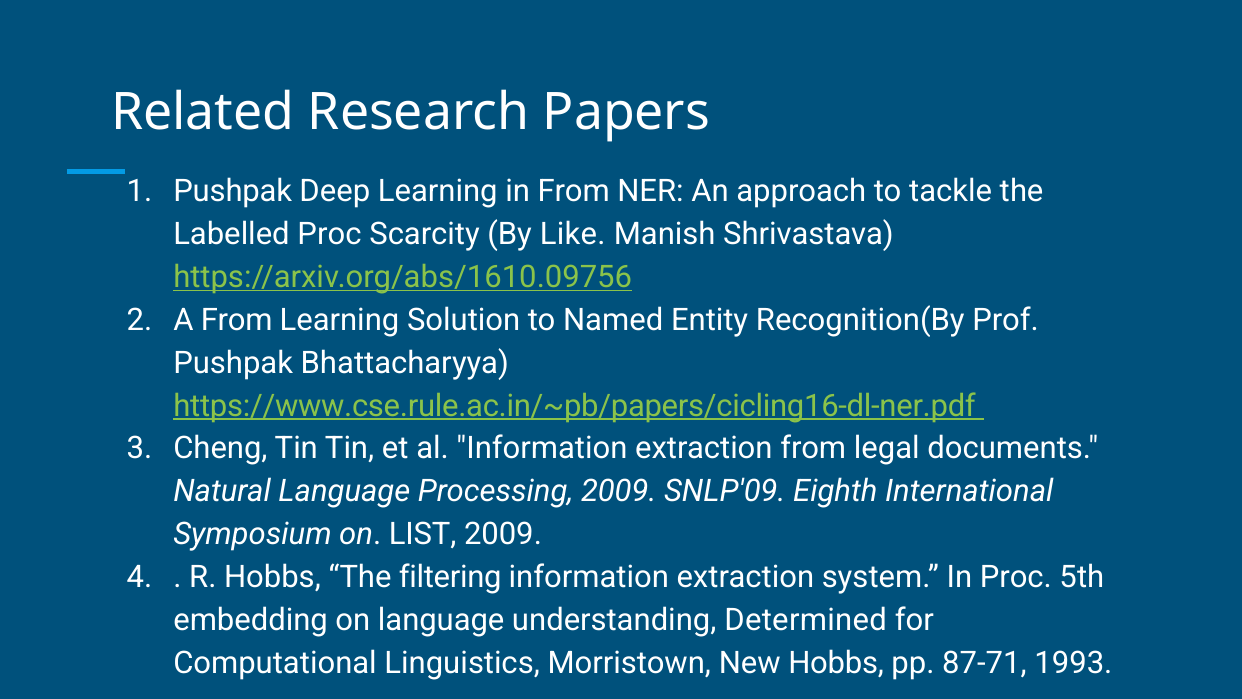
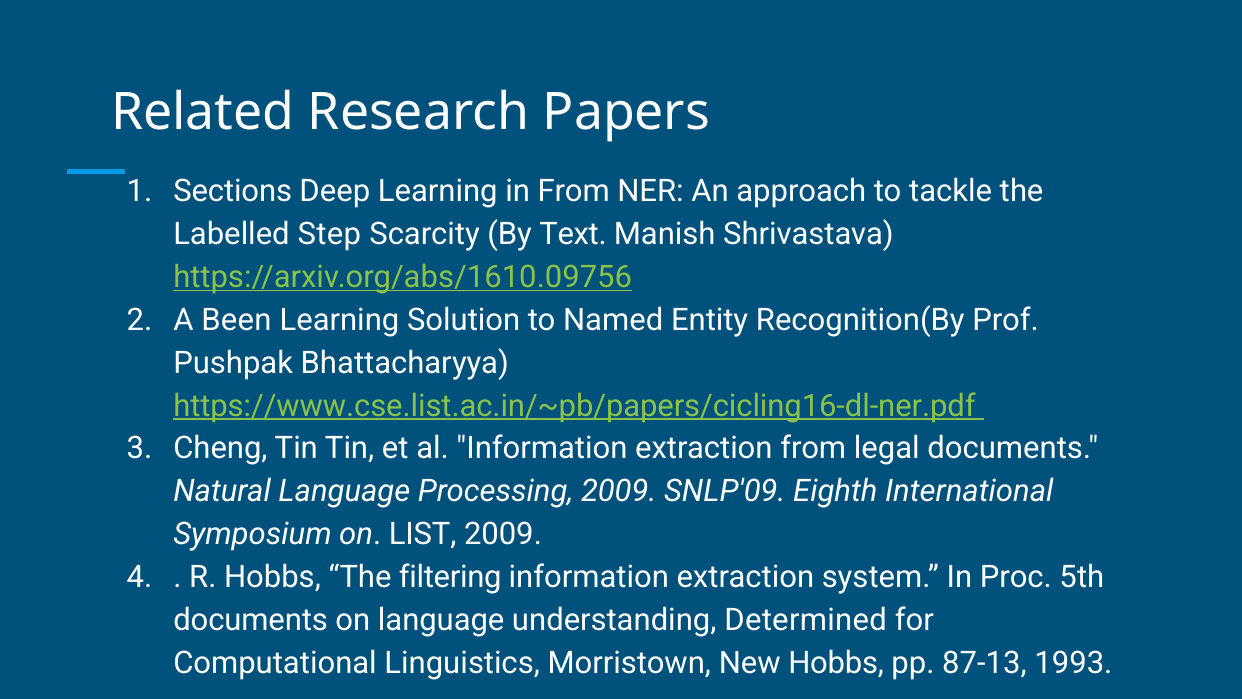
Pushpak: Pushpak -> Sections (233, 192)
Labelled Proc: Proc -> Step (329, 234)
Like: Like -> Text (573, 234)
A From: From -> Been (236, 320)
https://www.cse.rule.ac.in/~pb/papers/cicling16-dl-ner.pdf: https://www.cse.rule.ac.in/~pb/papers/cicling16-dl-ner.pdf -> https://www.cse.list.ac.in/~pb/papers/cicling16-dl-ner.pdf (574, 406)
embedding: embedding -> documents (251, 620)
87-71: 87-71 -> 87-13 (984, 663)
